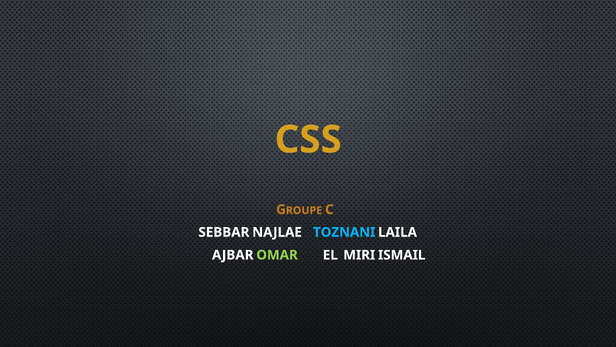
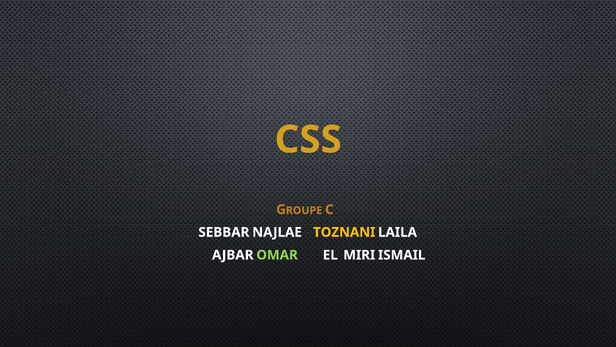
TOZNANI colour: light blue -> yellow (344, 232)
